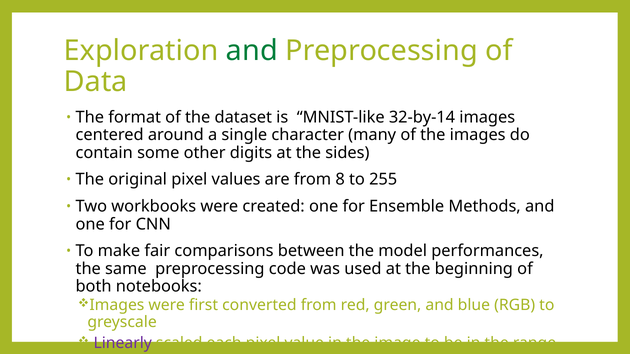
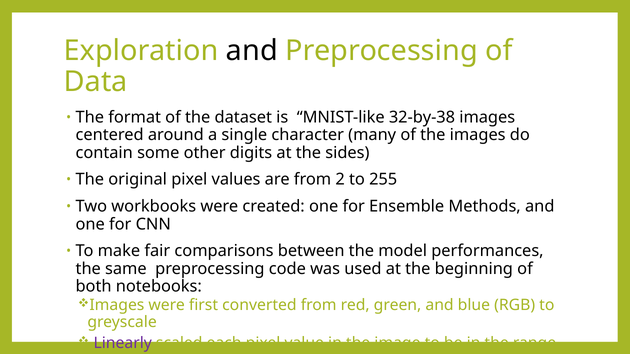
and colour: green -> black (252, 51)
32-by-14: 32-by-14 -> 32-by-38 (422, 117)
8: 8 -> 2 (340, 180)
